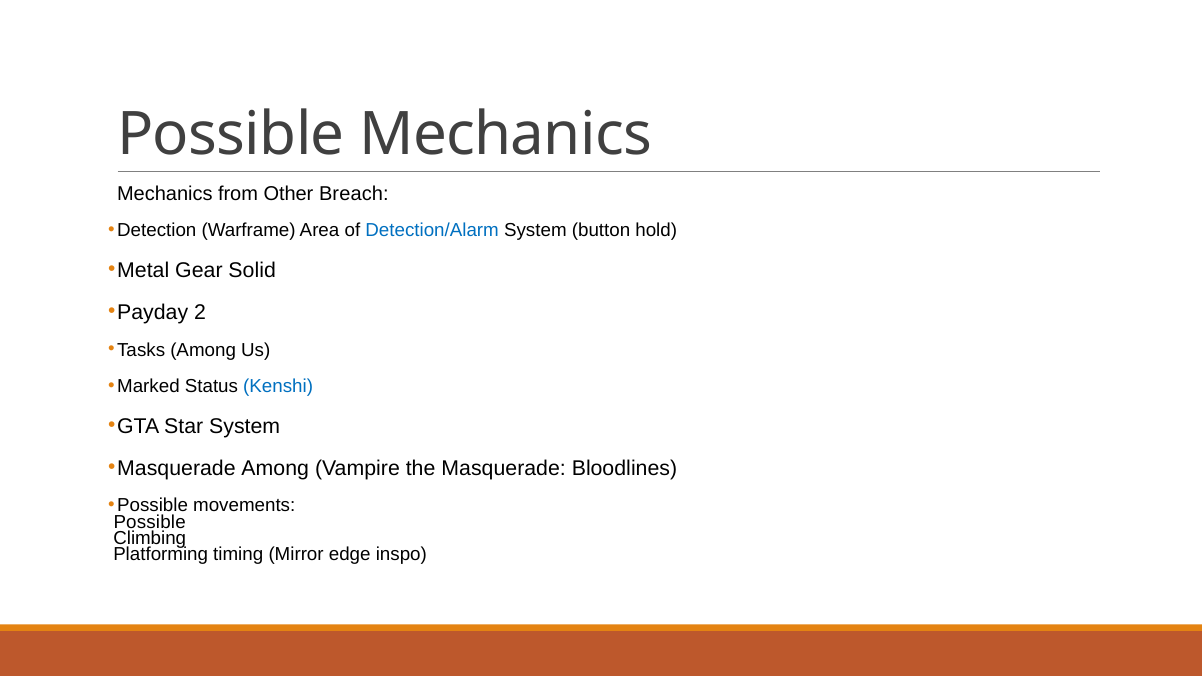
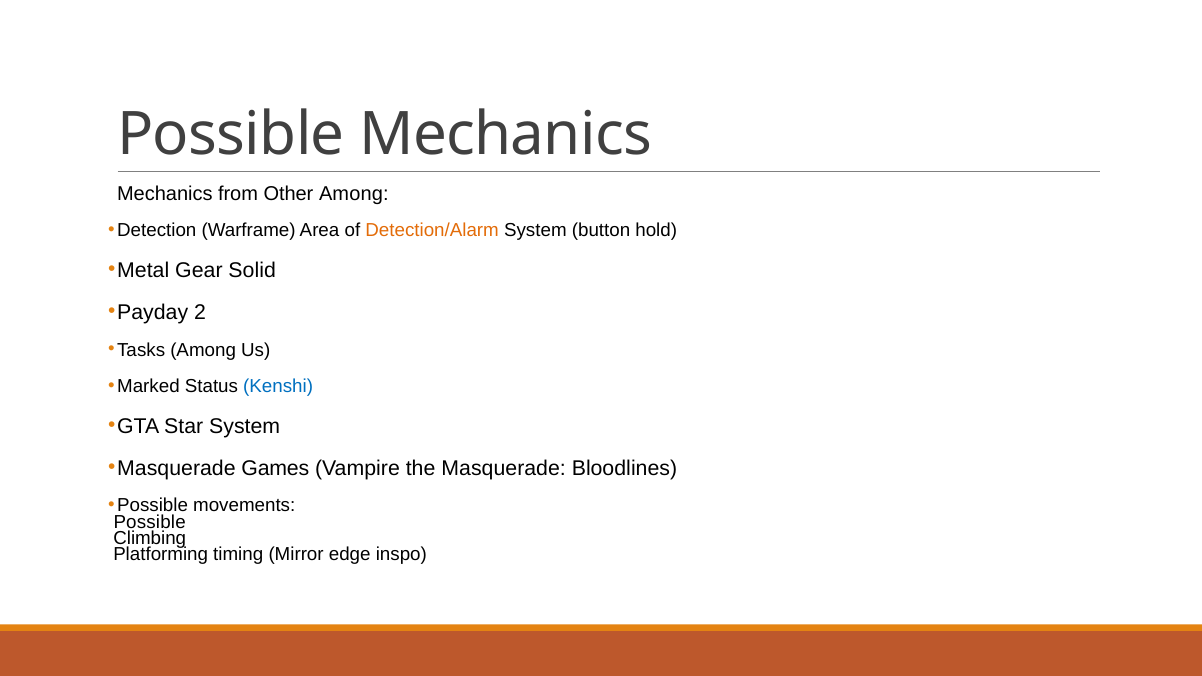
Other Breach: Breach -> Among (354, 194)
Detection/Alarm colour: blue -> orange (432, 231)
Masquerade Among: Among -> Games (275, 468)
